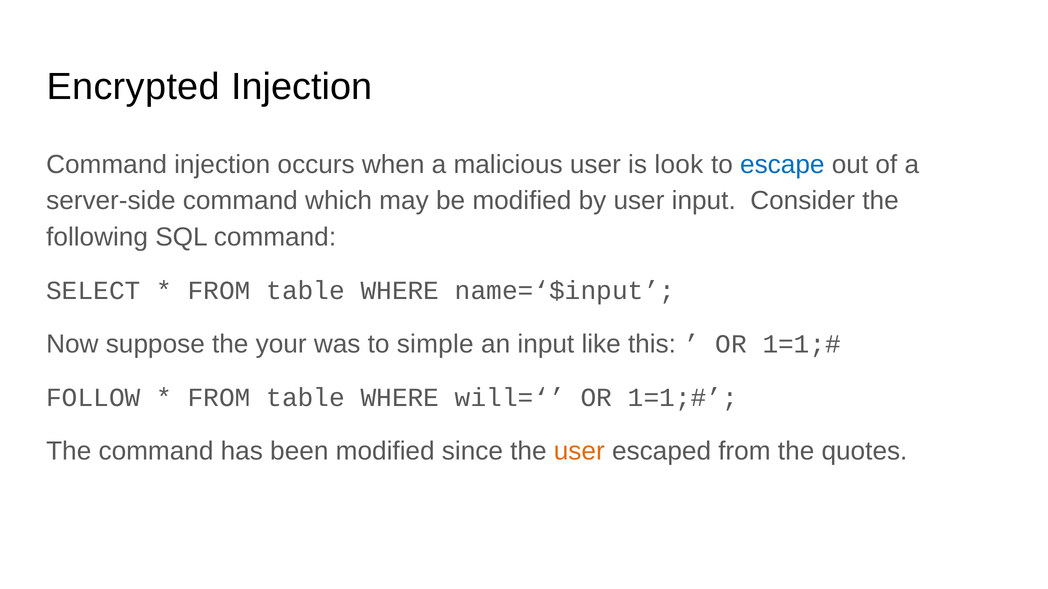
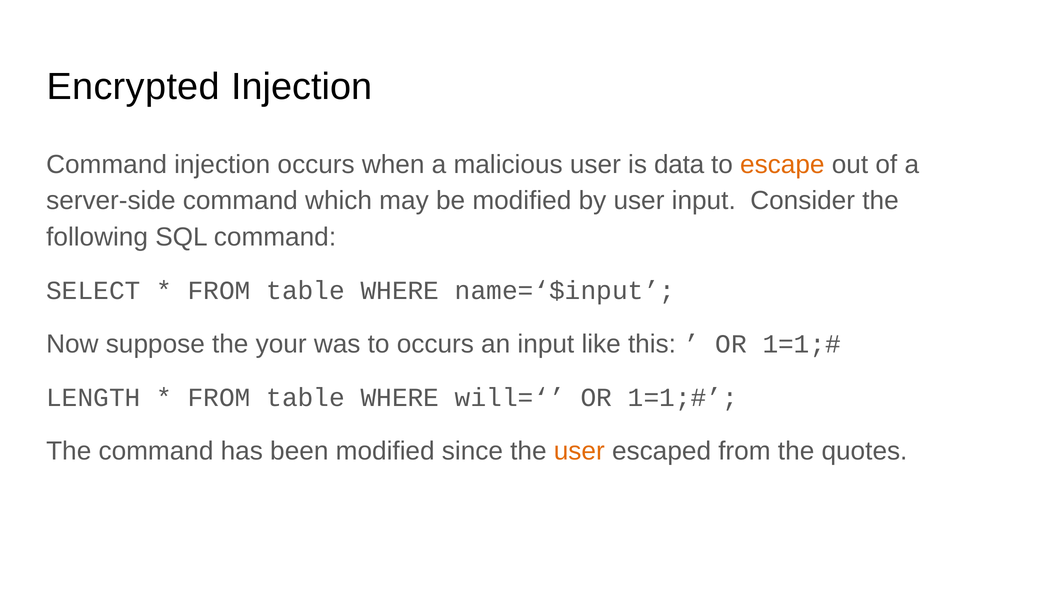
look: look -> data (679, 165)
escape colour: blue -> orange (782, 165)
to simple: simple -> occurs (435, 344)
FOLLOW: FOLLOW -> LENGTH (93, 398)
